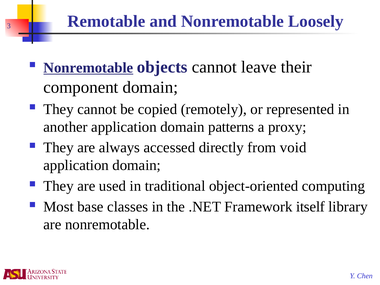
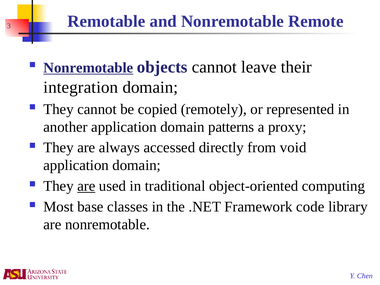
Loosely: Loosely -> Remote (316, 21)
component: component -> integration (81, 87)
are underline: none -> present (86, 186)
itself: itself -> code (310, 207)
